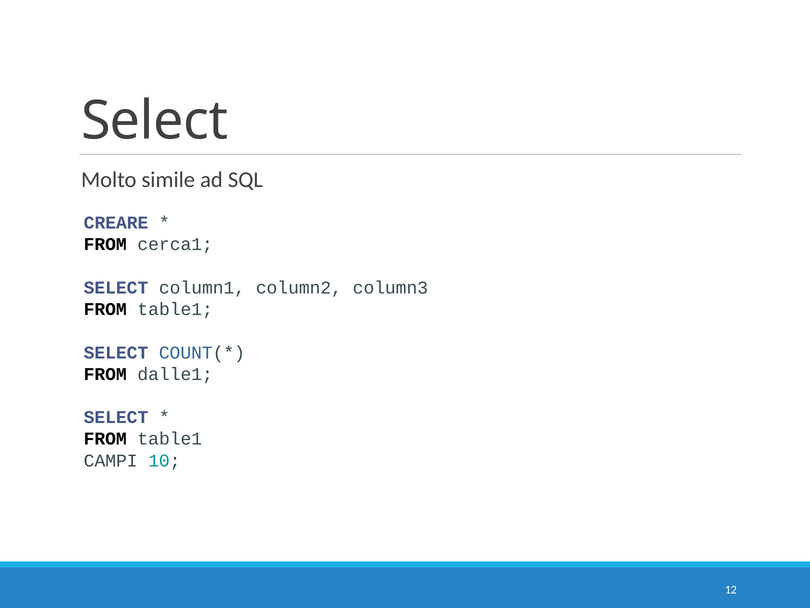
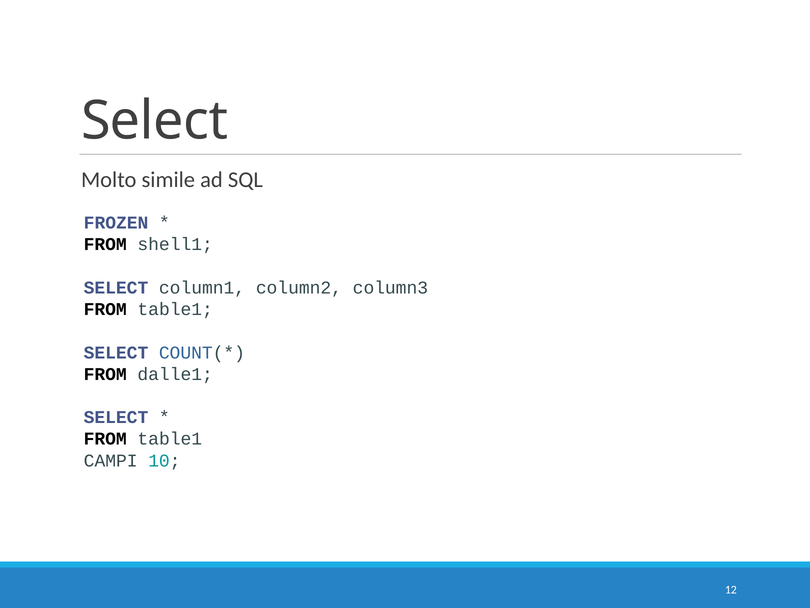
CREARE: CREARE -> FROZEN (116, 223)
cerca1: cerca1 -> shell1 (175, 244)
